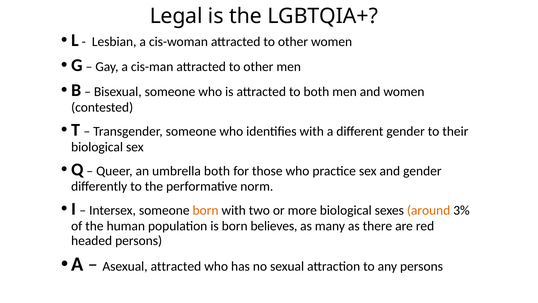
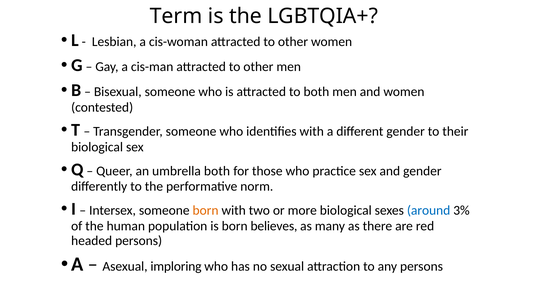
Legal: Legal -> Term (176, 16)
around colour: orange -> blue (429, 210)
Asexual attracted: attracted -> imploring (176, 266)
